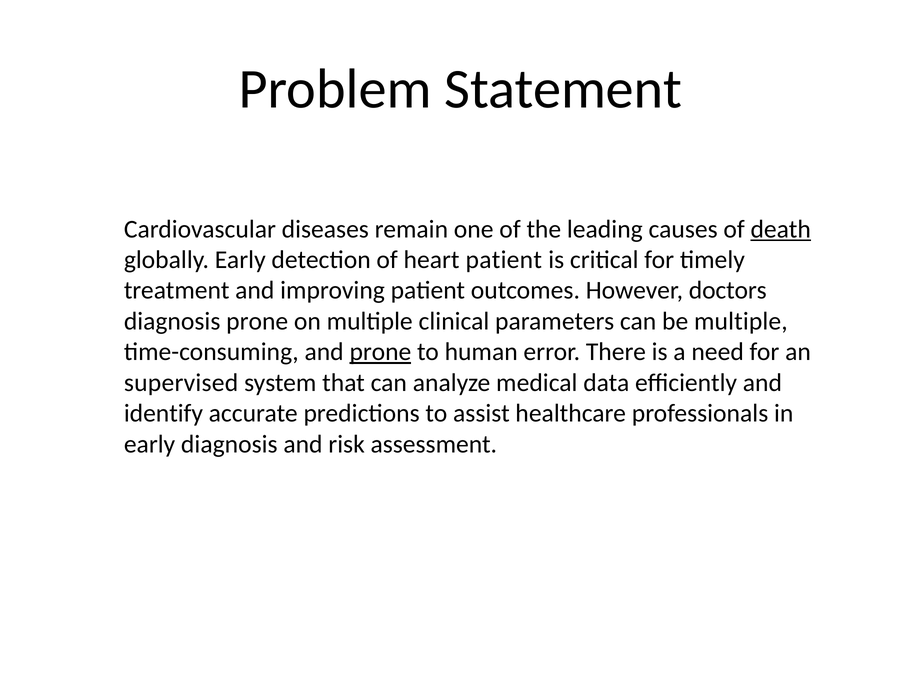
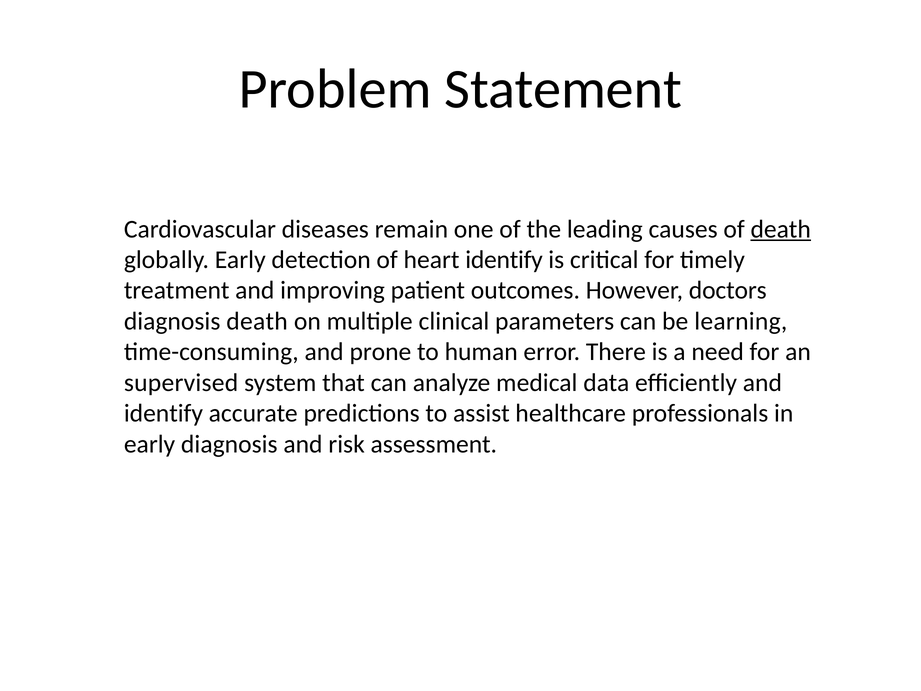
heart patient: patient -> identify (504, 260)
diagnosis prone: prone -> death (257, 321)
be multiple: multiple -> learning (741, 321)
prone underline: present -> none (380, 352)
